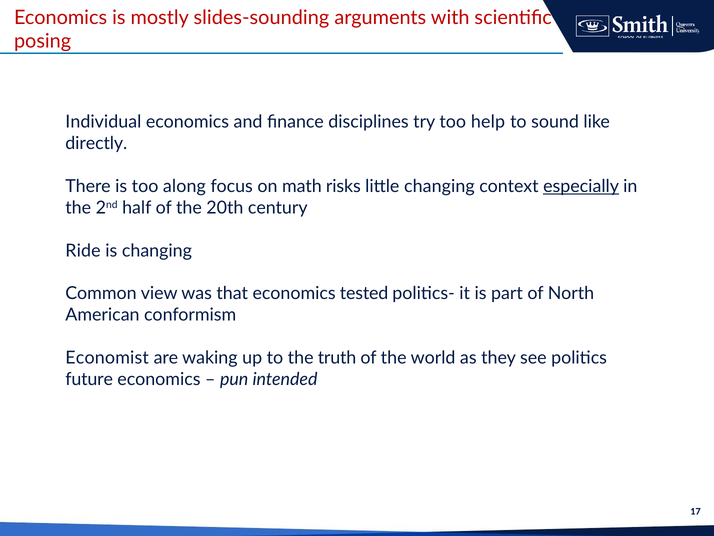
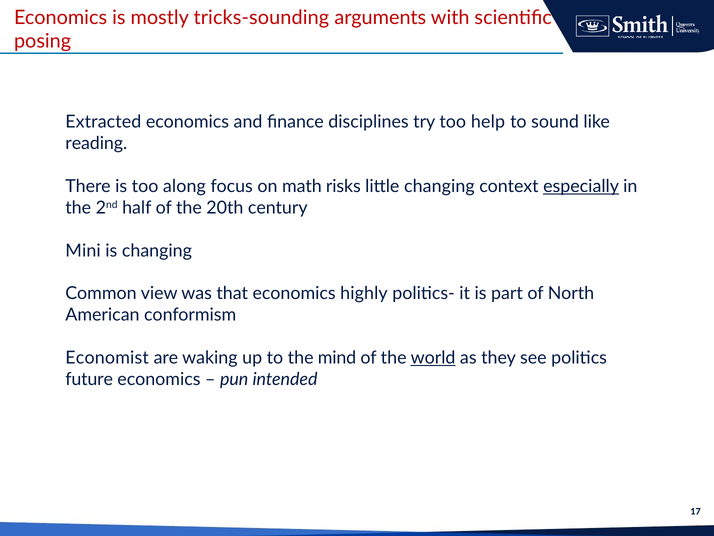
slides-sounding: slides-sounding -> tricks-sounding (261, 17)
Individual: Individual -> Extracted (103, 122)
directly: directly -> reading (96, 143)
Ride: Ride -> Mini (83, 250)
tested: tested -> highly (364, 293)
truth: truth -> mind (337, 357)
world underline: none -> present (433, 357)
